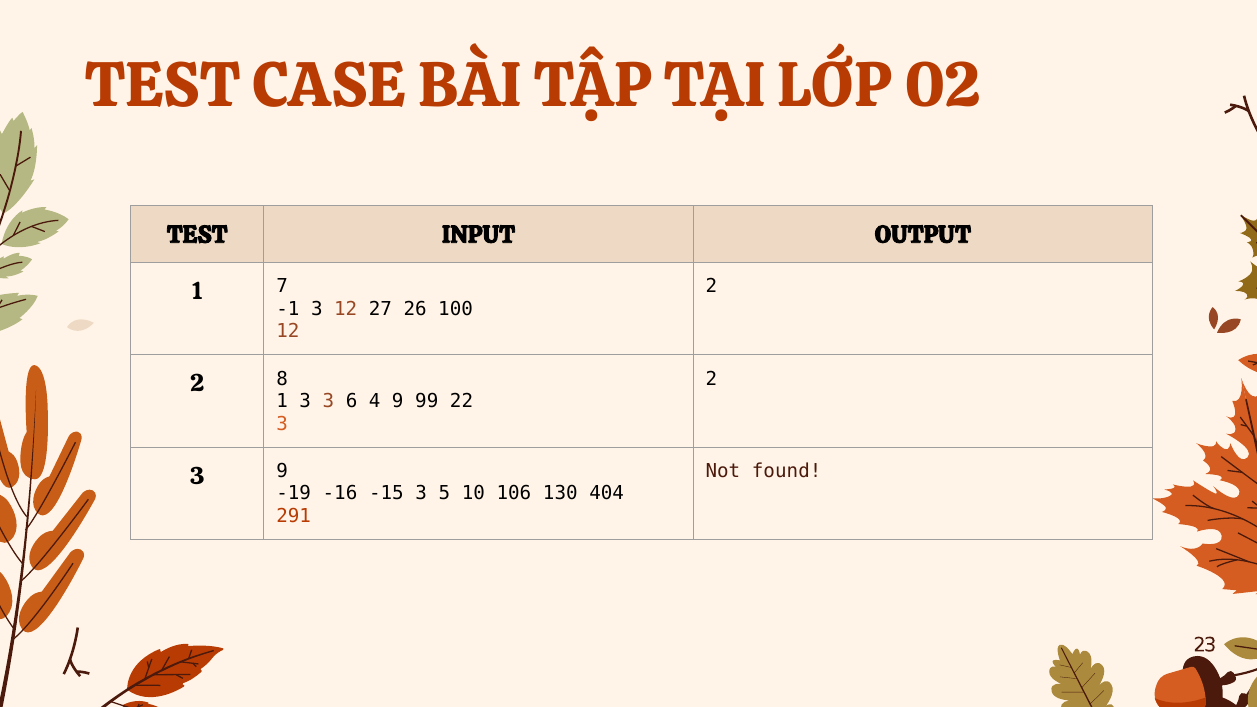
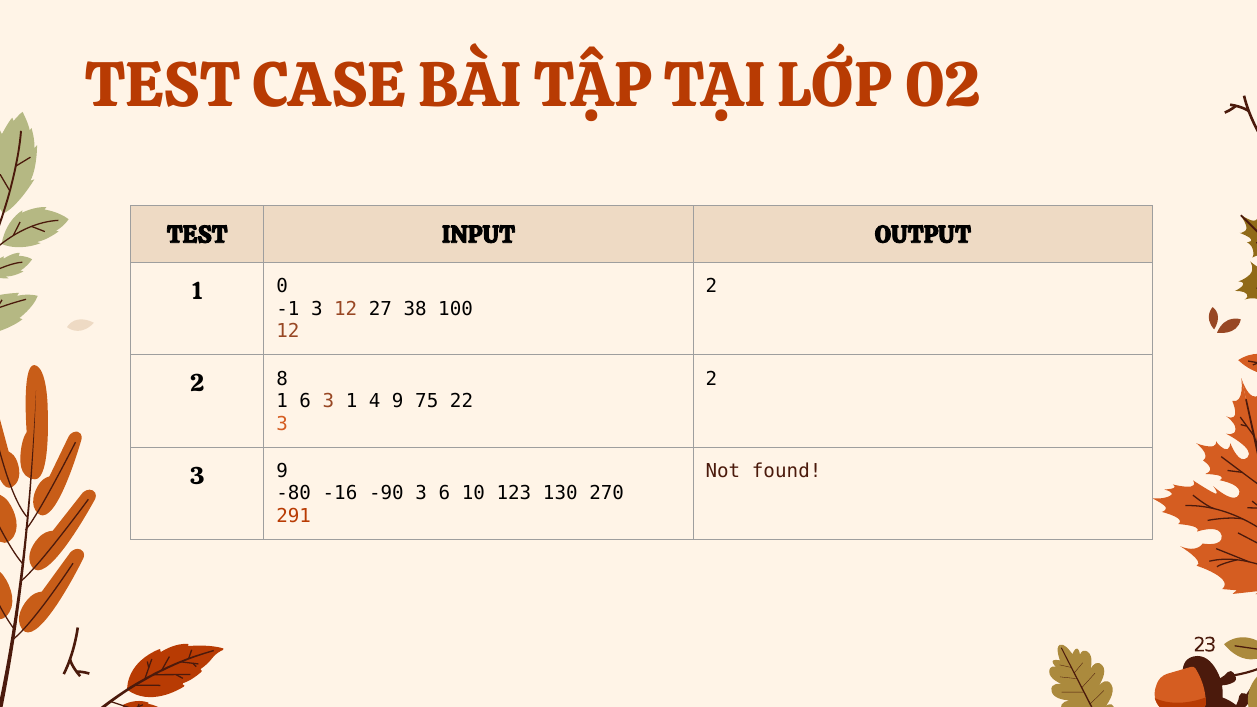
7: 7 -> 0 (282, 287)
26: 26 -> 38 (415, 309)
1 3: 3 -> 6 (305, 401)
3 6: 6 -> 1 (352, 401)
99: 99 -> 75 (427, 401)
-19: -19 -> -80 (294, 494)
-15: -15 -> -90 (386, 494)
3 5: 5 -> 6 (444, 494)
106: 106 -> 123 (514, 494)
404: 404 -> 270 (607, 494)
